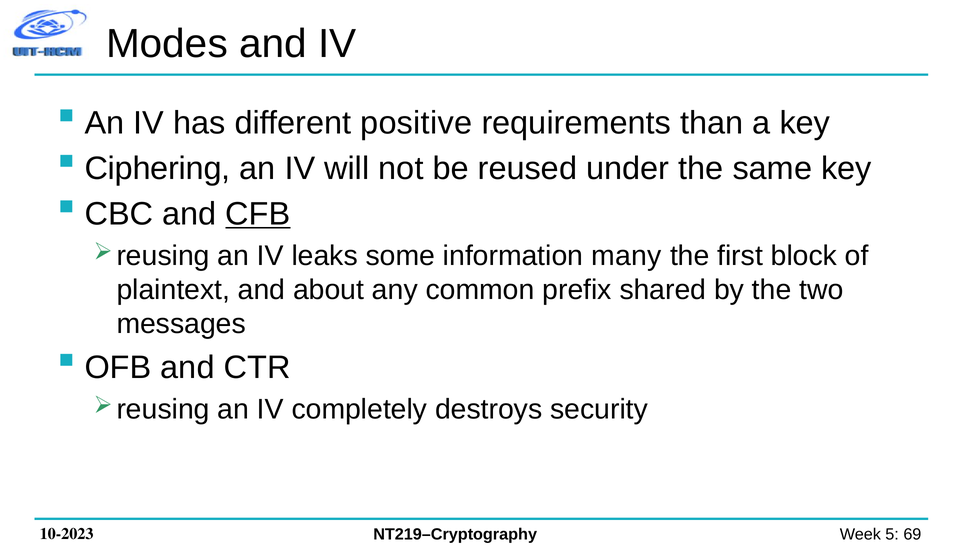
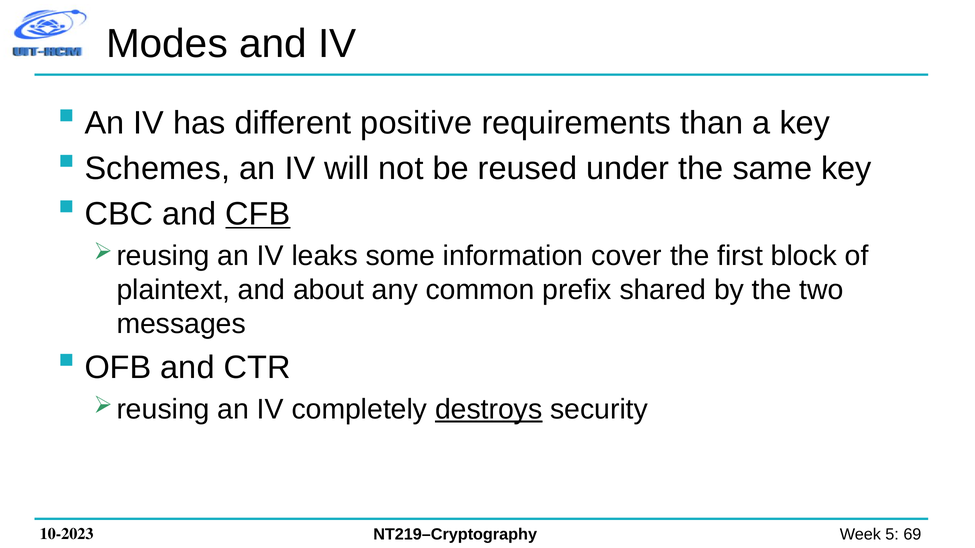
Ciphering: Ciphering -> Schemes (157, 168)
many: many -> cover (626, 256)
destroys underline: none -> present (489, 410)
